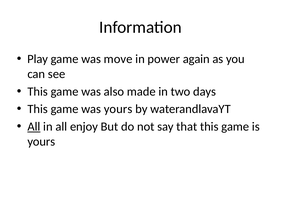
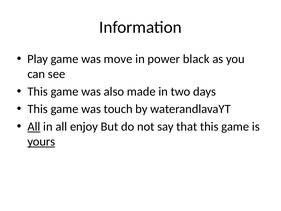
again: again -> black (196, 59)
was yours: yours -> touch (118, 109)
yours underline: none -> present (41, 141)
